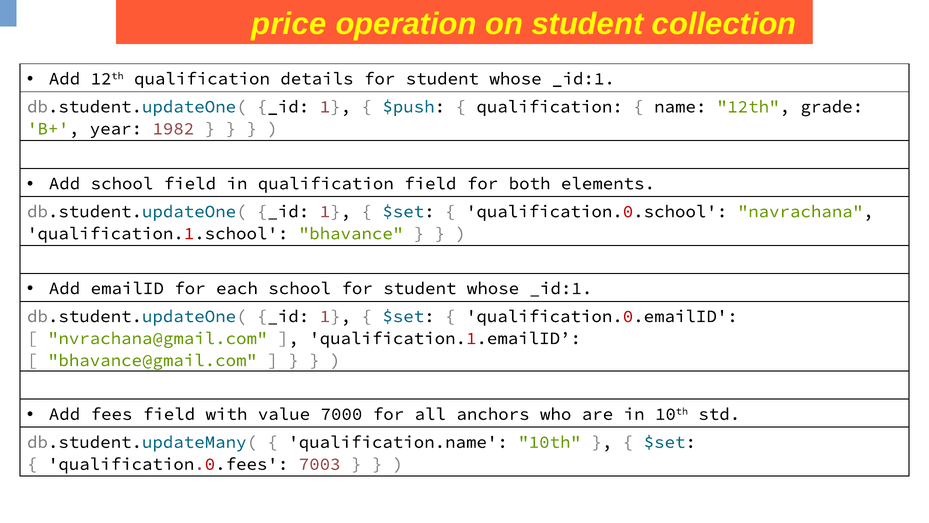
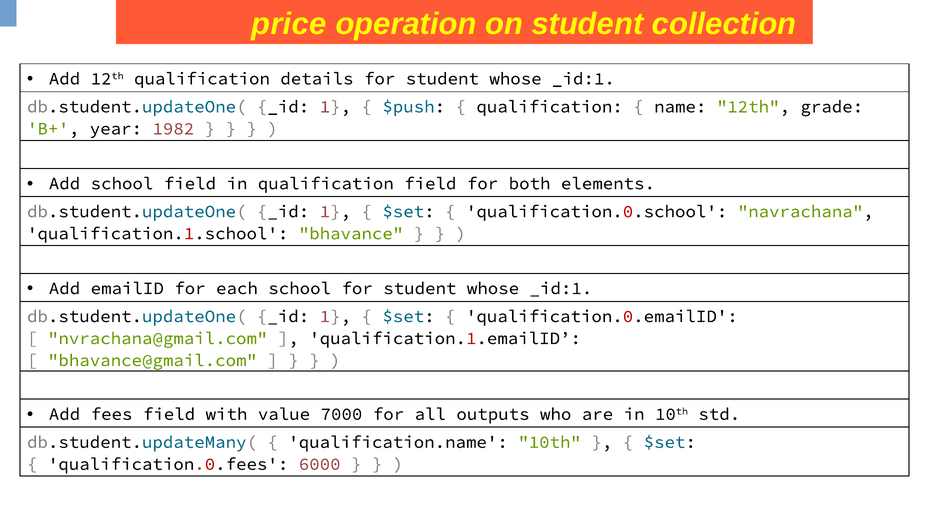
anchors: anchors -> outputs (493, 414)
7003: 7003 -> 6000 (320, 464)
